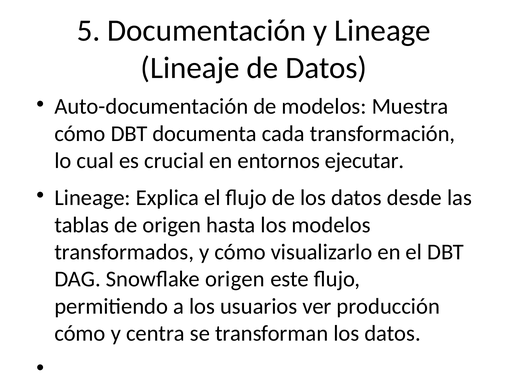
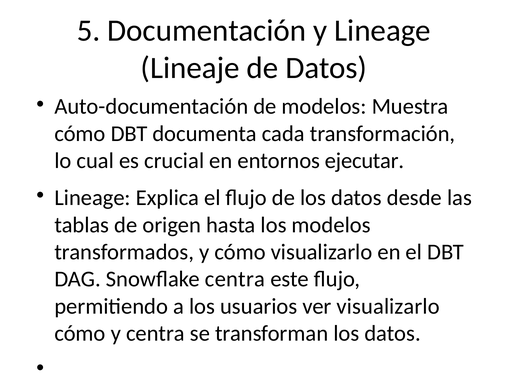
Snowflake origen: origen -> centra (235, 279)
ver producción: producción -> visualizarlo (388, 306)
